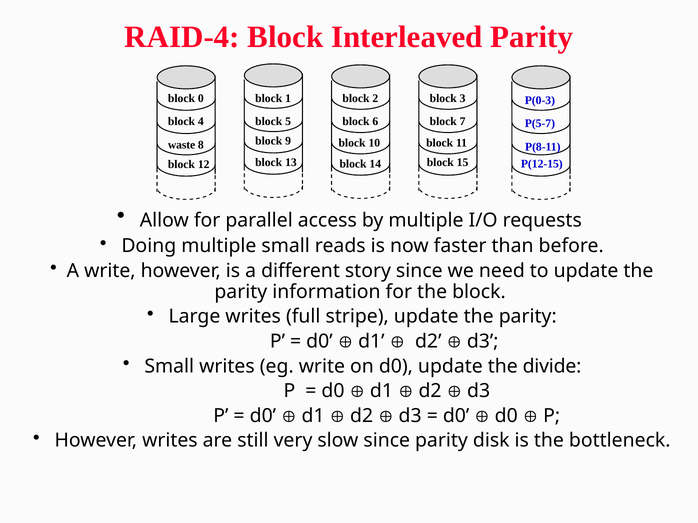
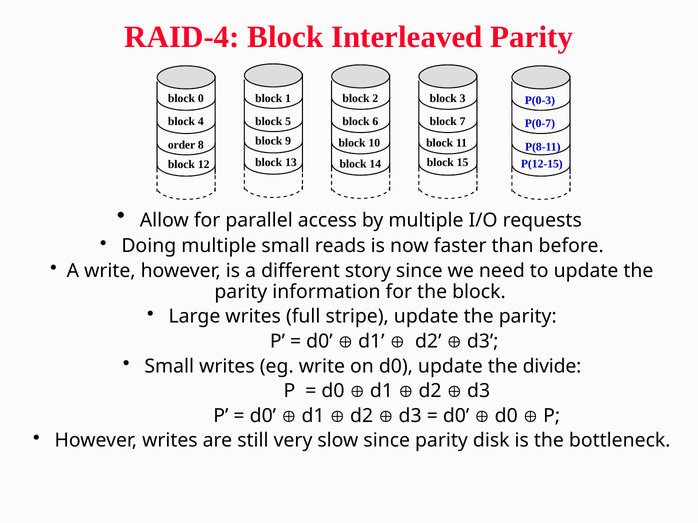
P(5-7: P(5-7 -> P(0-7 (540, 124)
waste: waste -> order (182, 145)
